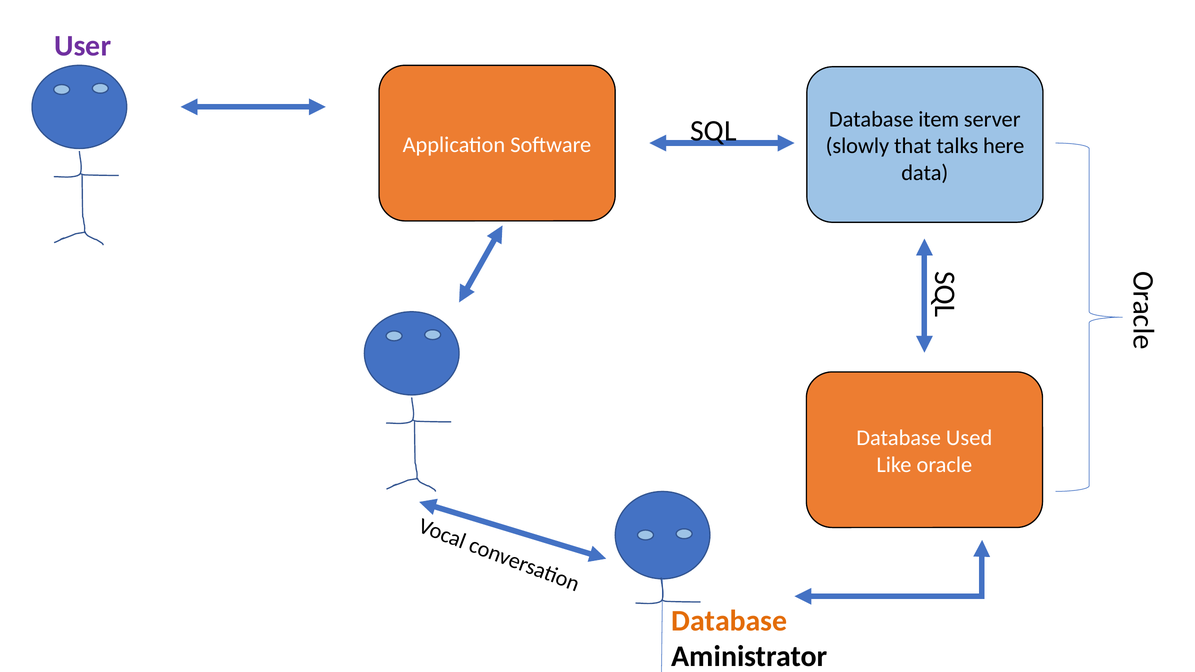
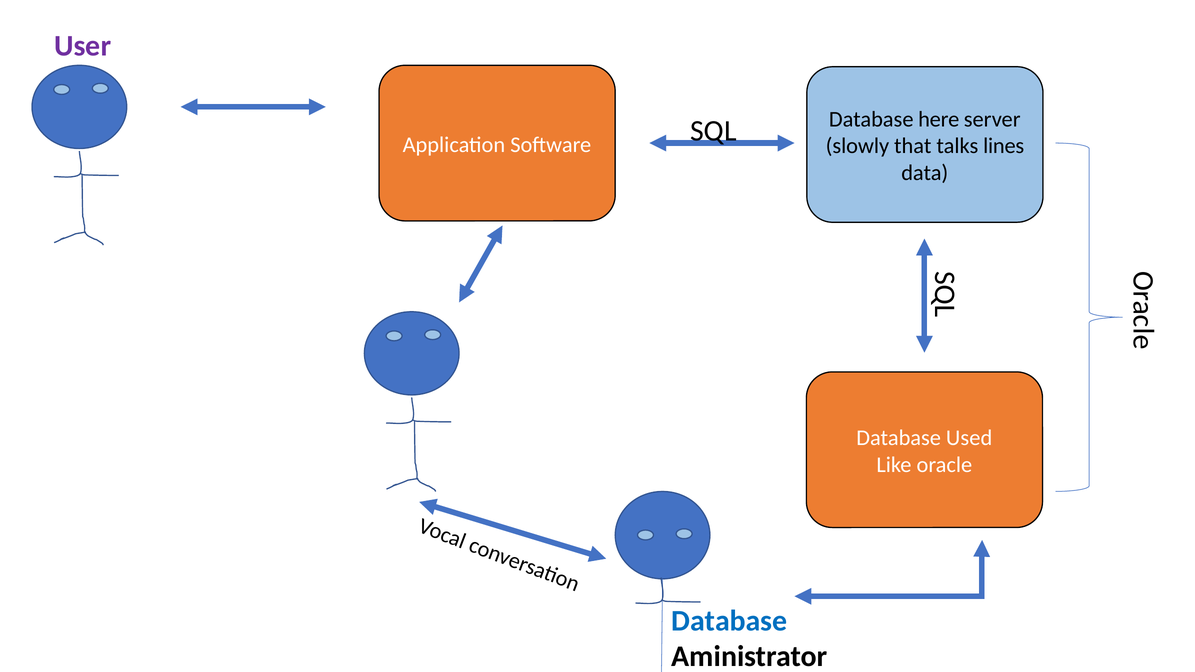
item: item -> here (939, 119)
here: here -> lines (1004, 146)
Database colour: orange -> blue (729, 621)
